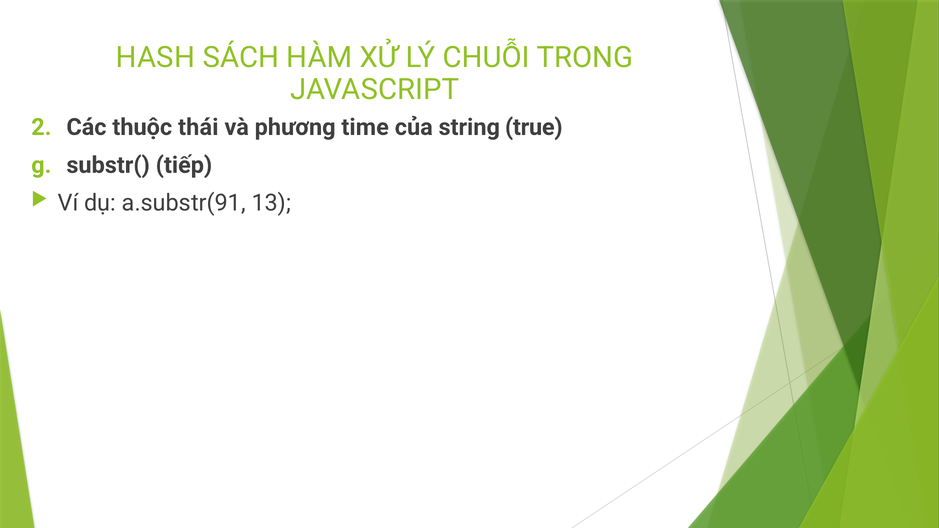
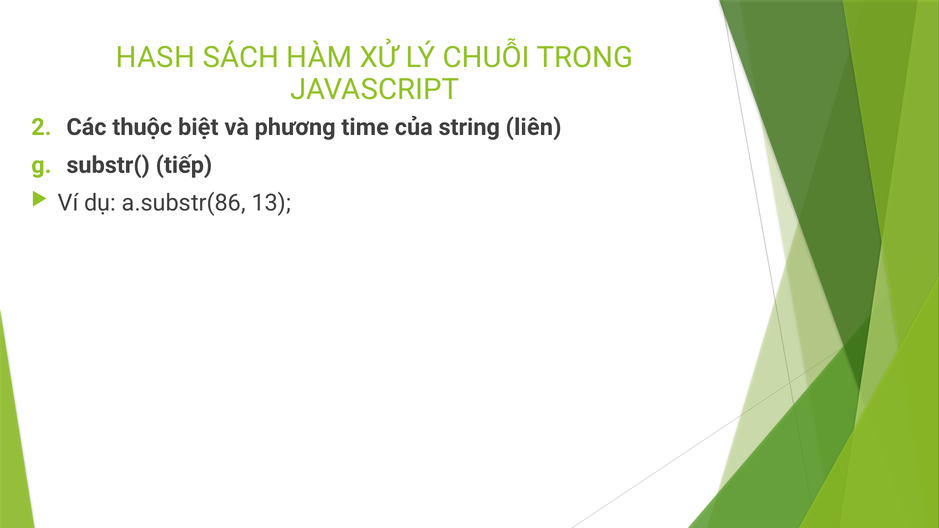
thái: thái -> biệt (198, 127)
true: true -> liên (534, 127)
a.substr(91: a.substr(91 -> a.substr(86 (184, 203)
